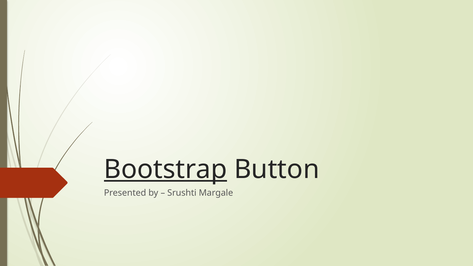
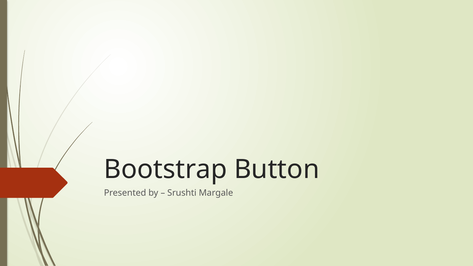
Bootstrap underline: present -> none (166, 169)
